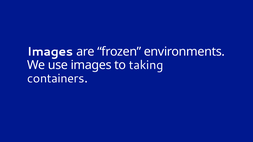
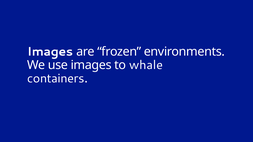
taking: taking -> whale (146, 65)
